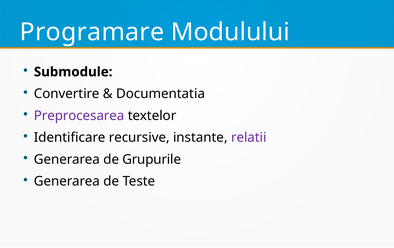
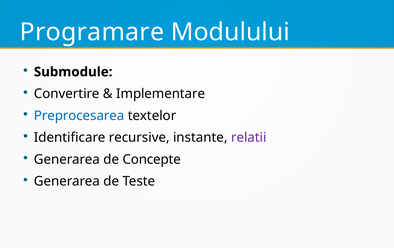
Documentatia: Documentatia -> Implementare (161, 94)
Preprocesarea colour: purple -> blue (79, 116)
Grupurile: Grupurile -> Concepte (152, 160)
